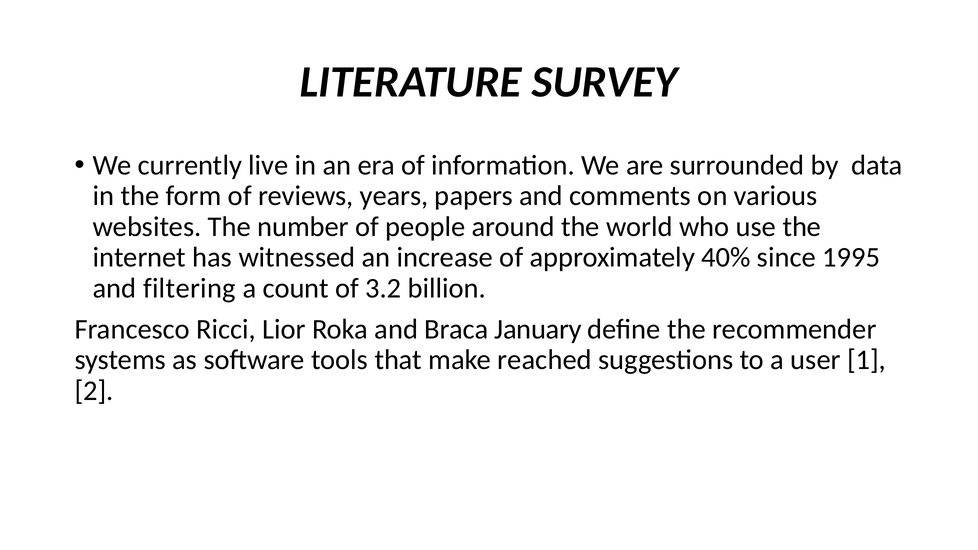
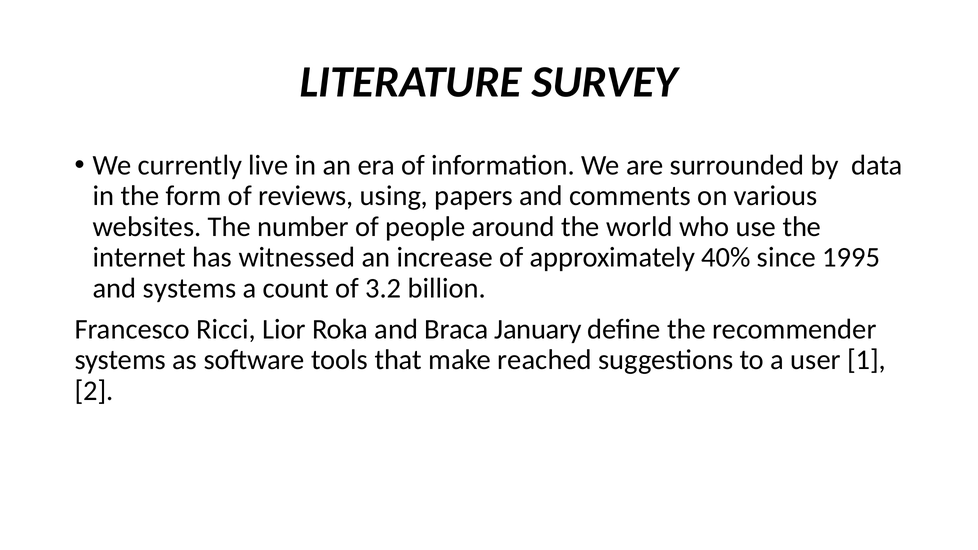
years: years -> using (394, 196)
and filtering: filtering -> systems (190, 288)
